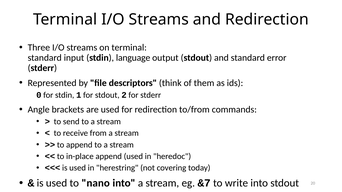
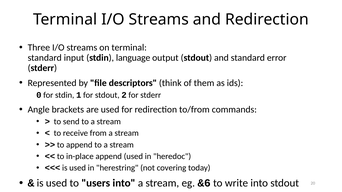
nano: nano -> users (96, 183)
&7: &7 -> &6 (204, 183)
